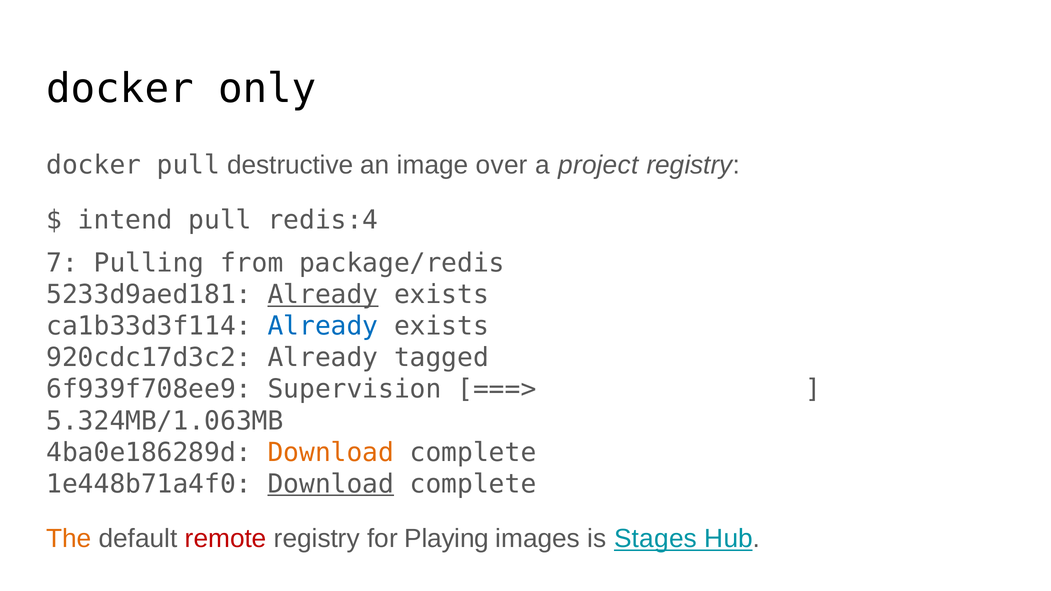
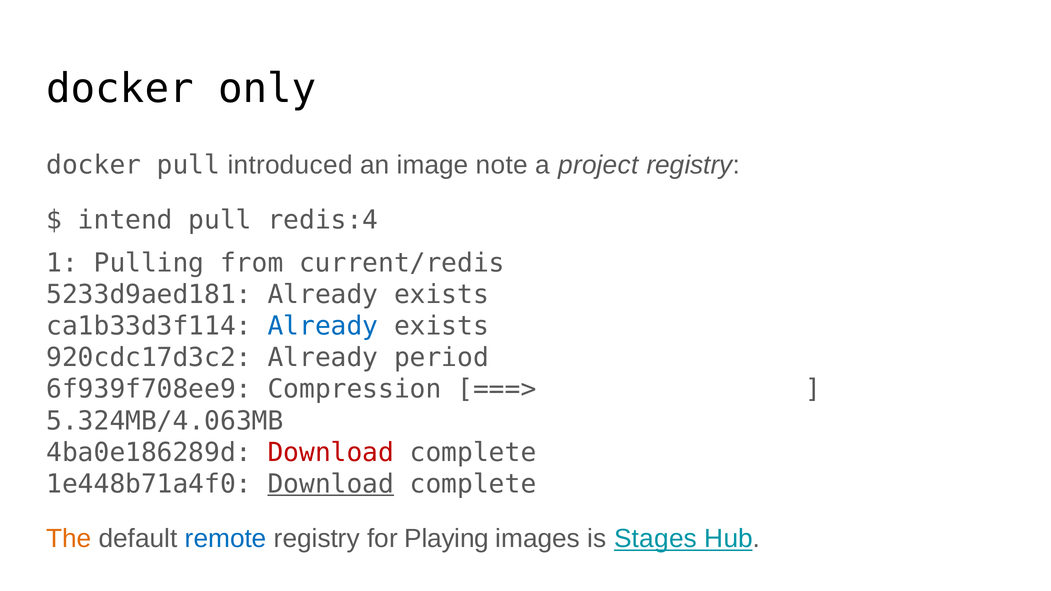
destructive: destructive -> introduced (290, 165)
over: over -> note (502, 165)
7: 7 -> 1 (62, 263)
package/redis: package/redis -> current/redis (402, 263)
Already underline: present -> none (323, 295)
tagged: tagged -> period (441, 358)
Supervision: Supervision -> Compression (355, 389)
5.324MB/1.063MB: 5.324MB/1.063MB -> 5.324MB/4.063MB (165, 421)
Download colour: orange -> red (331, 453)
remote colour: red -> blue (226, 539)
